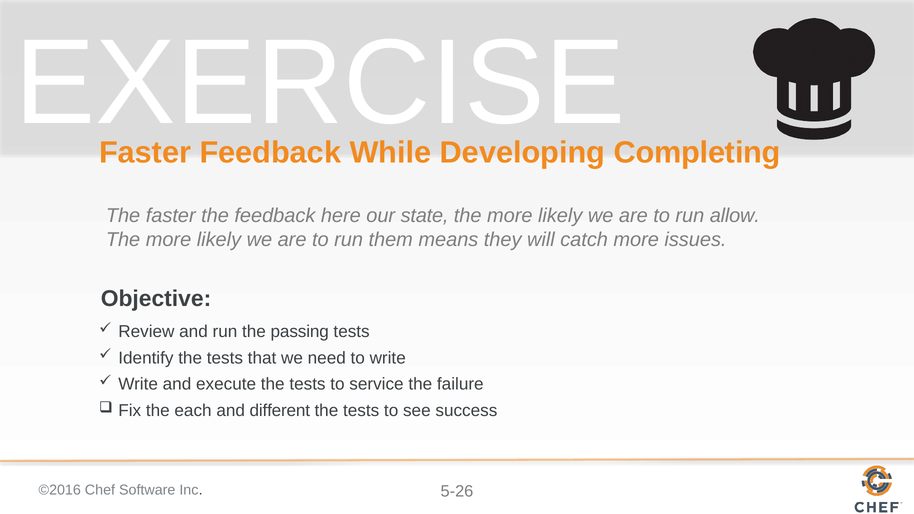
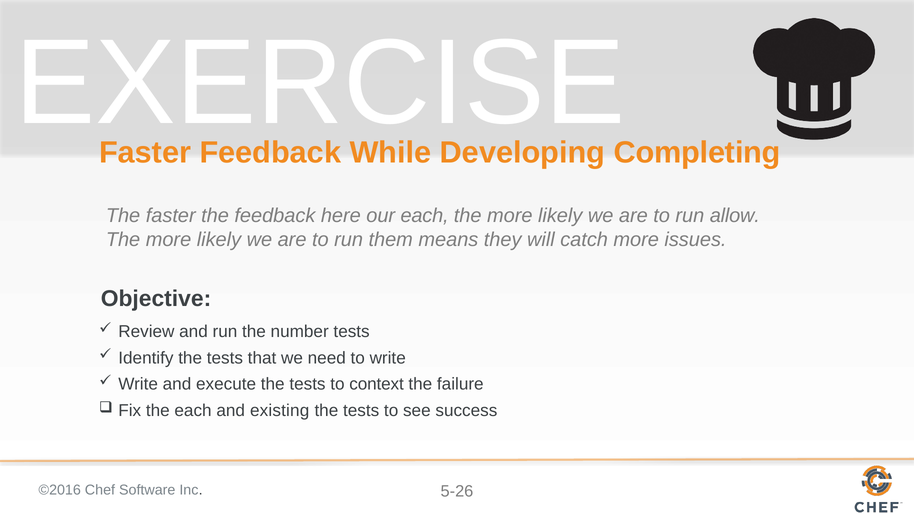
our state: state -> each (425, 216)
passing: passing -> number (300, 332)
service: service -> context (377, 384)
different: different -> existing (280, 411)
